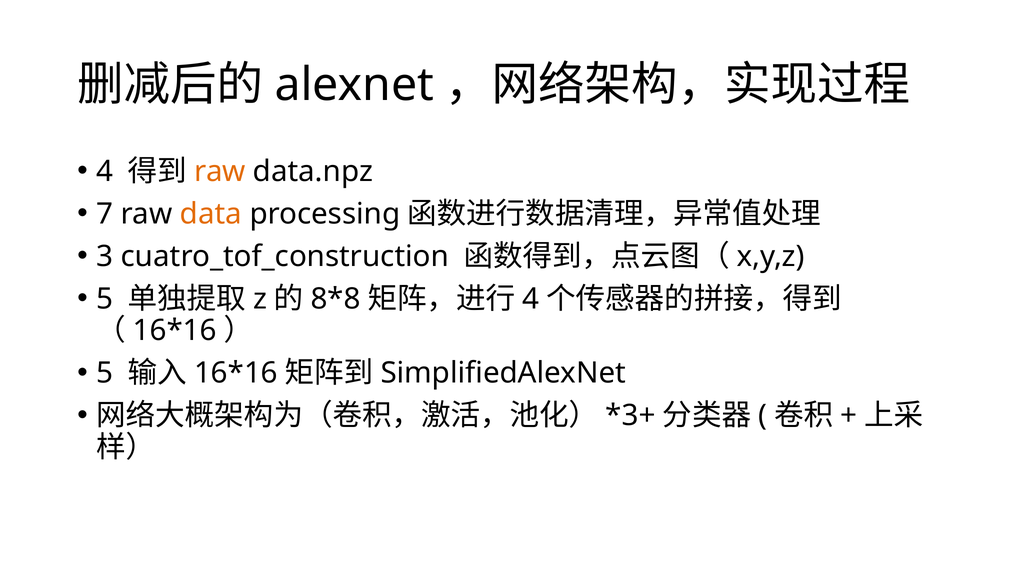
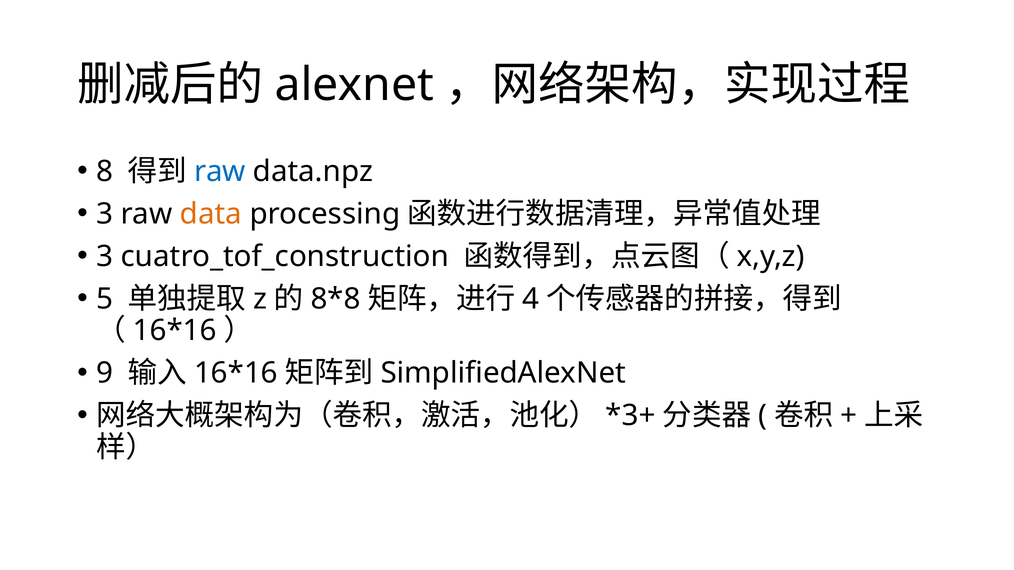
4: 4 -> 8 (105, 171)
raw colour: orange -> blue (220, 171)
7: 7 -> 3 (105, 214)
5: 5 -> 9 (105, 373)
